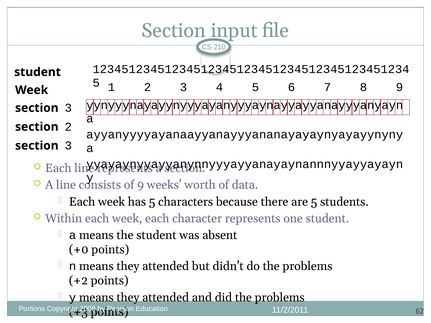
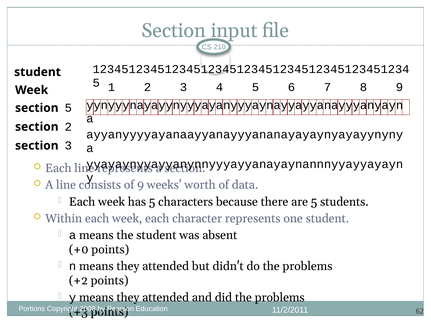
3: 3 -> 5 (68, 108)
